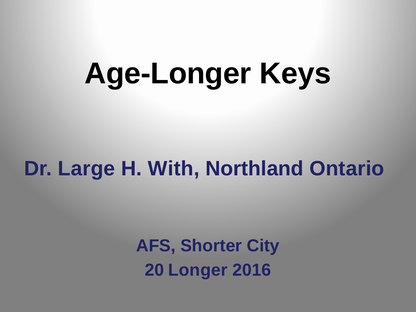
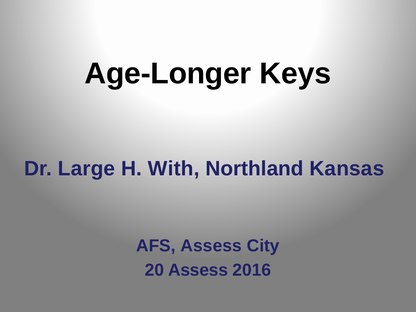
Ontario: Ontario -> Kansas (347, 169)
AFS Shorter: Shorter -> Assess (211, 246)
20 Longer: Longer -> Assess (198, 270)
